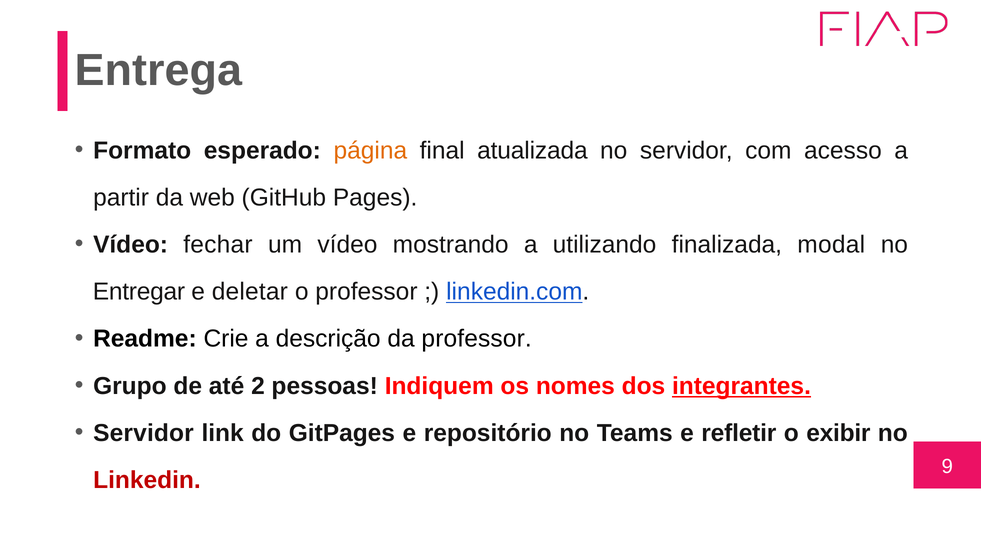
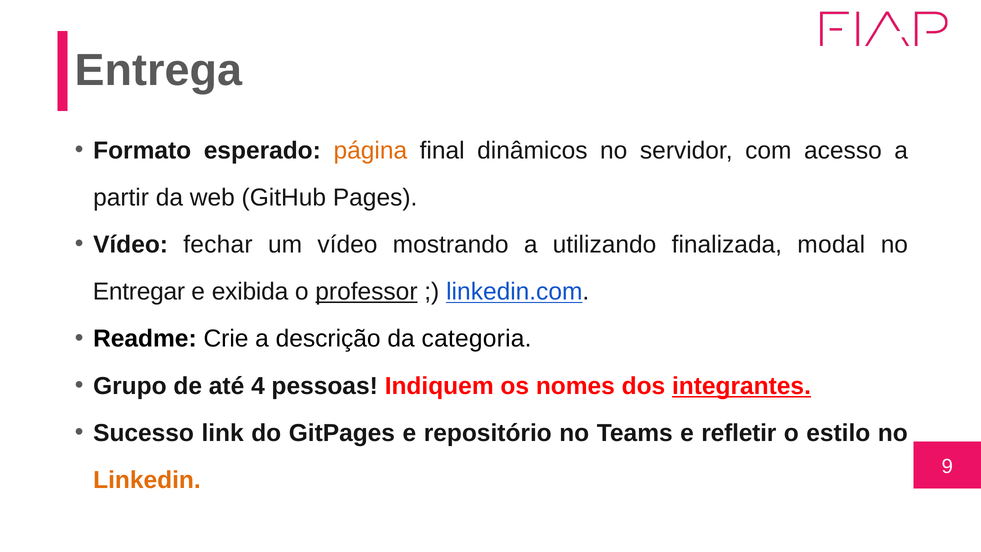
atualizada: atualizada -> dinâmicos (532, 150)
deletar: deletar -> exibida (250, 292)
professor underline: none -> present (366, 292)
da professor: professor -> categoria (477, 339)
2: 2 -> 4 (258, 386)
Servidor: Servidor -> Sucesso (144, 433)
exibir: exibir -> estilo (838, 433)
Linkedin colour: red -> orange (147, 480)
